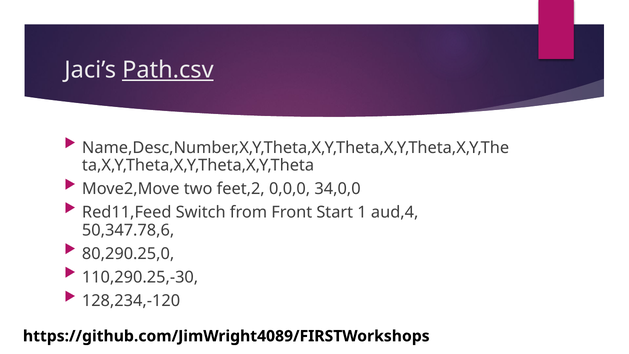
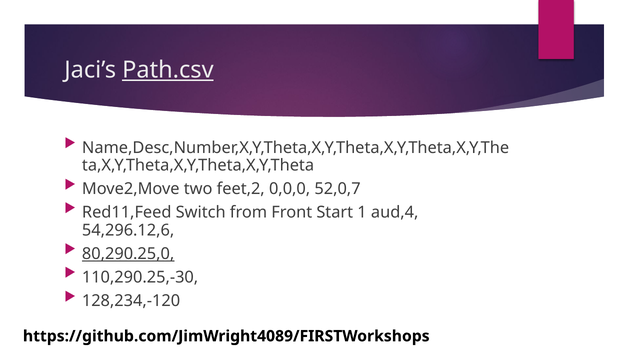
34,0,0: 34,0,0 -> 52,0,7 (338, 189)
50,347.78,6: 50,347.78,6 -> 54,296.12,6 (128, 230)
80,290.25,0 underline: none -> present (128, 254)
